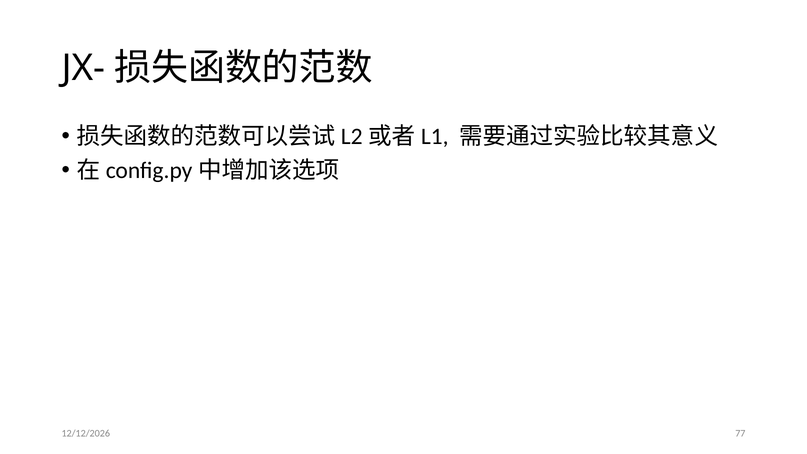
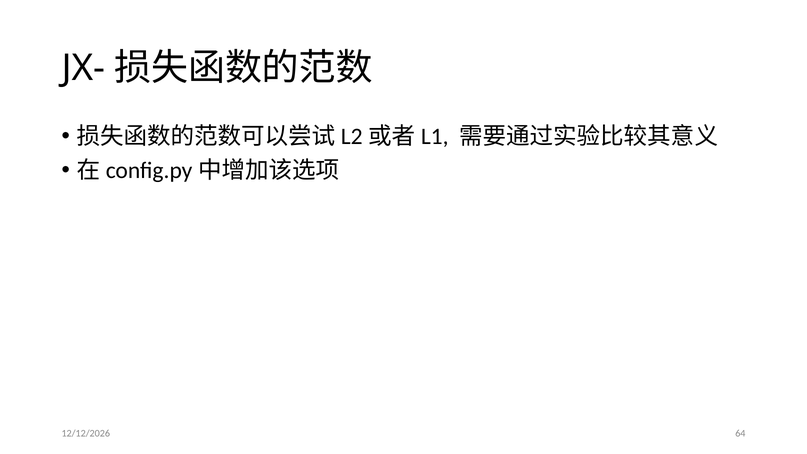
77: 77 -> 64 (740, 433)
